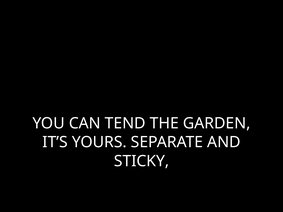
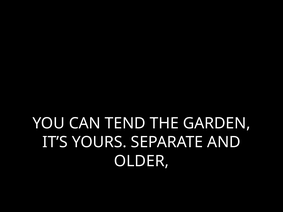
STICKY: STICKY -> OLDER (141, 161)
